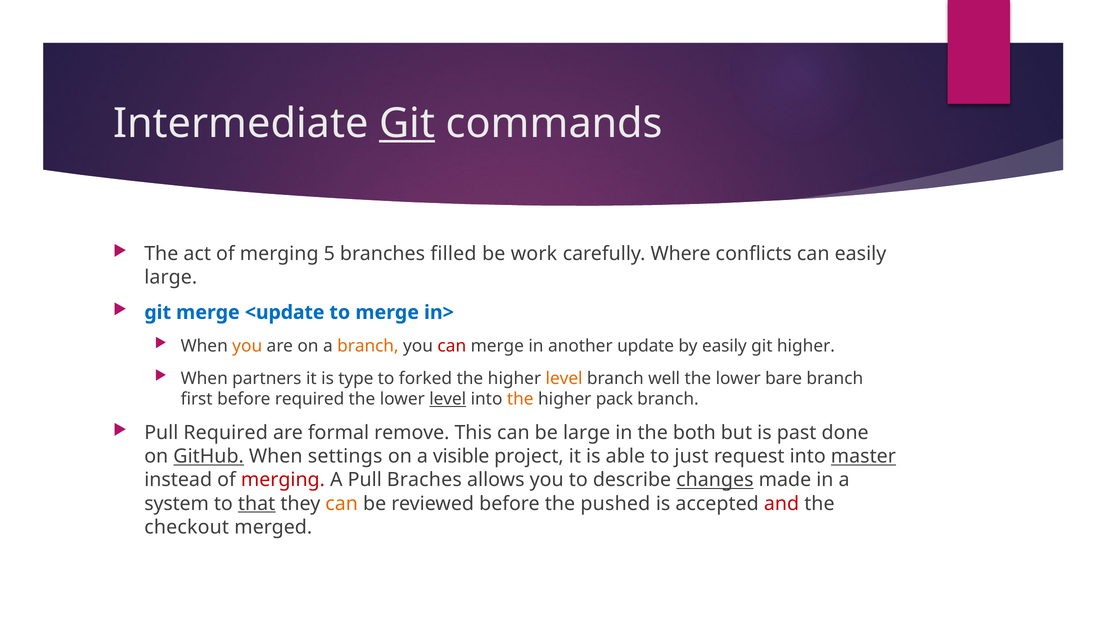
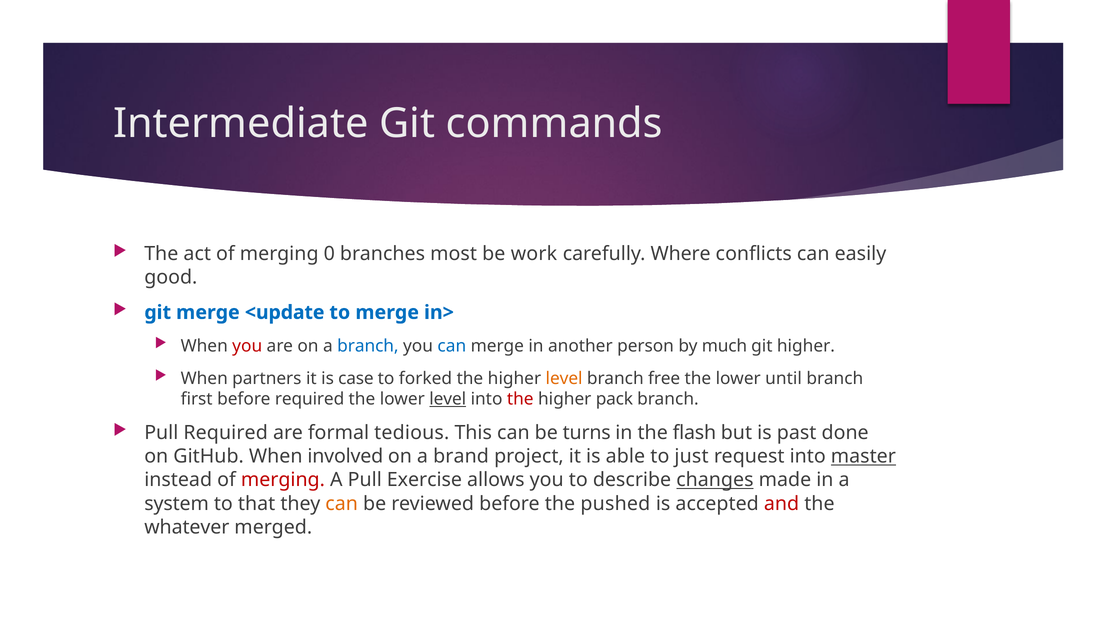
Git underline: present -> none (407, 123)
5: 5 -> 0 (329, 254)
filled: filled -> most (454, 254)
large: large -> good (171, 277)
you colour: orange -> red (247, 346)
branch colour: orange -> blue (368, 346)
can colour: red -> blue (452, 346)
update: update -> person (646, 346)
by easily: easily -> much (724, 346)
type: type -> case (356, 378)
well: well -> free (664, 378)
bare: bare -> until (784, 378)
the colour: orange -> red (520, 399)
remove: remove -> tedious (412, 433)
be large: large -> turns (587, 433)
both: both -> flash (694, 433)
GitHub underline: present -> none (209, 456)
settings: settings -> involved (345, 456)
visible: visible -> brand (461, 456)
Braches: Braches -> Exercise (424, 480)
that underline: present -> none (257, 503)
checkout: checkout -> whatever (187, 527)
